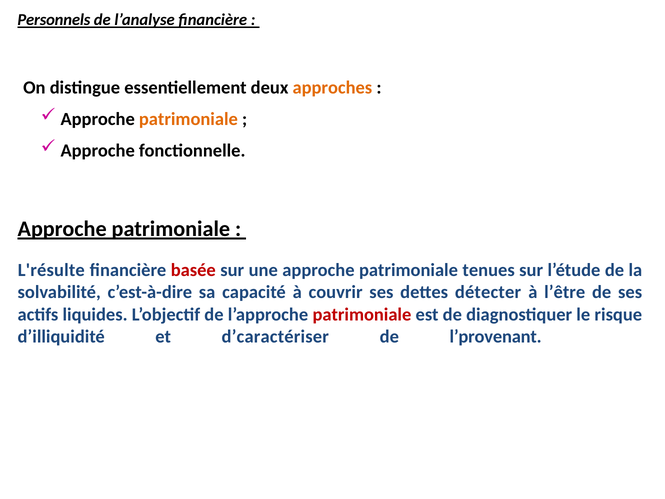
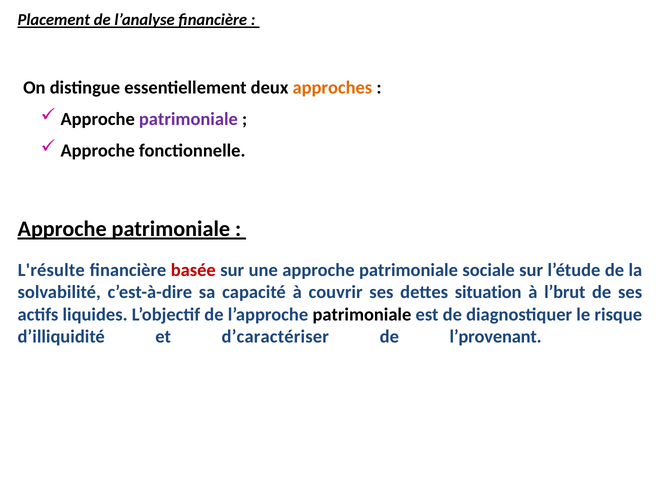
Personnels: Personnels -> Placement (54, 20)
patrimoniale colour: orange -> purple (188, 119)
tenues: tenues -> sociale (489, 270)
détecter: détecter -> situation (488, 292)
l’être: l’être -> l’brut (565, 292)
patrimoniale colour: red -> black (362, 314)
